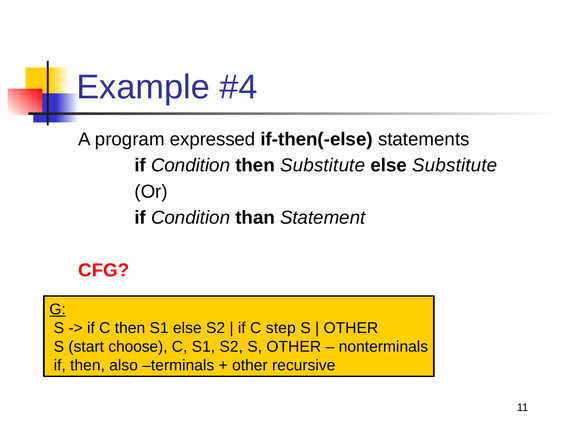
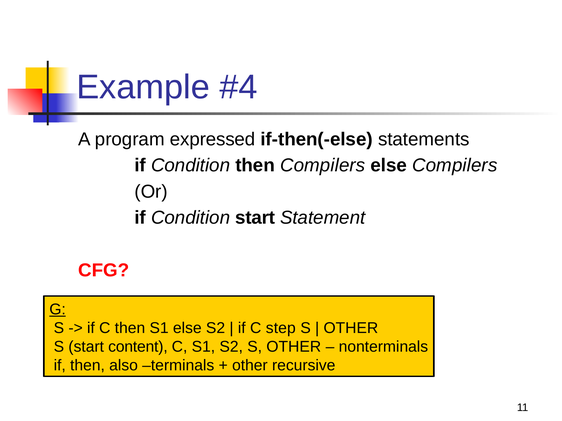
then Substitute: Substitute -> Compilers (323, 166)
else Substitute: Substitute -> Compilers (455, 166)
Condition than: than -> start (255, 218)
choose: choose -> content (138, 347)
